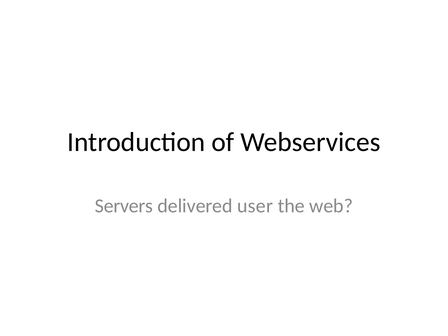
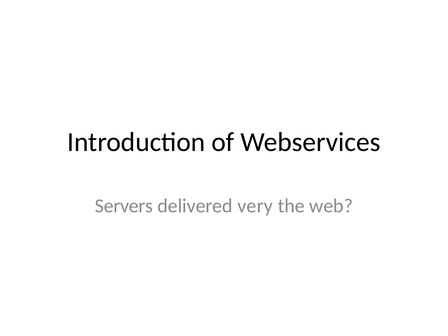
user: user -> very (255, 206)
